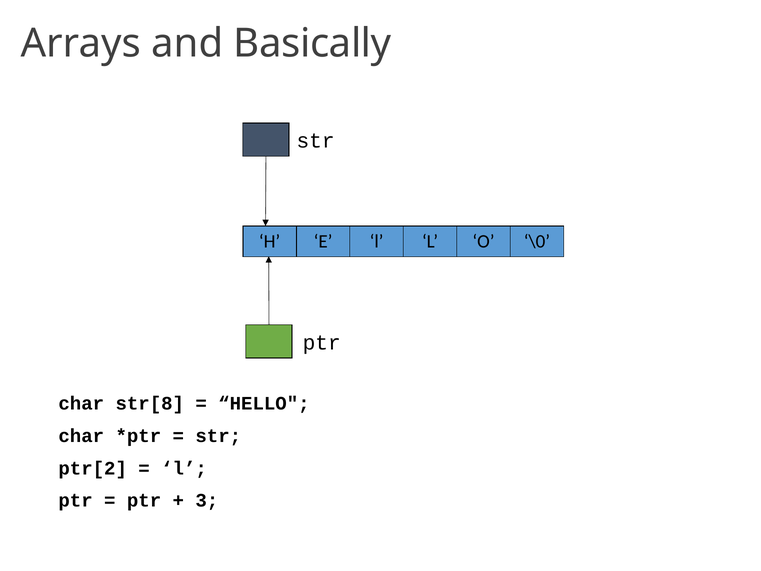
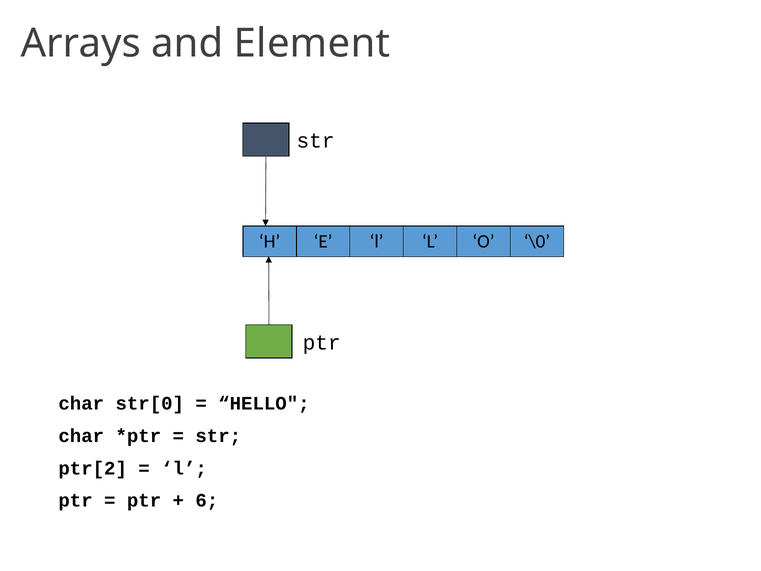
Basically: Basically -> Element (312, 43)
str[8: str[8 -> str[0 (150, 403)
3: 3 -> 6 (207, 500)
